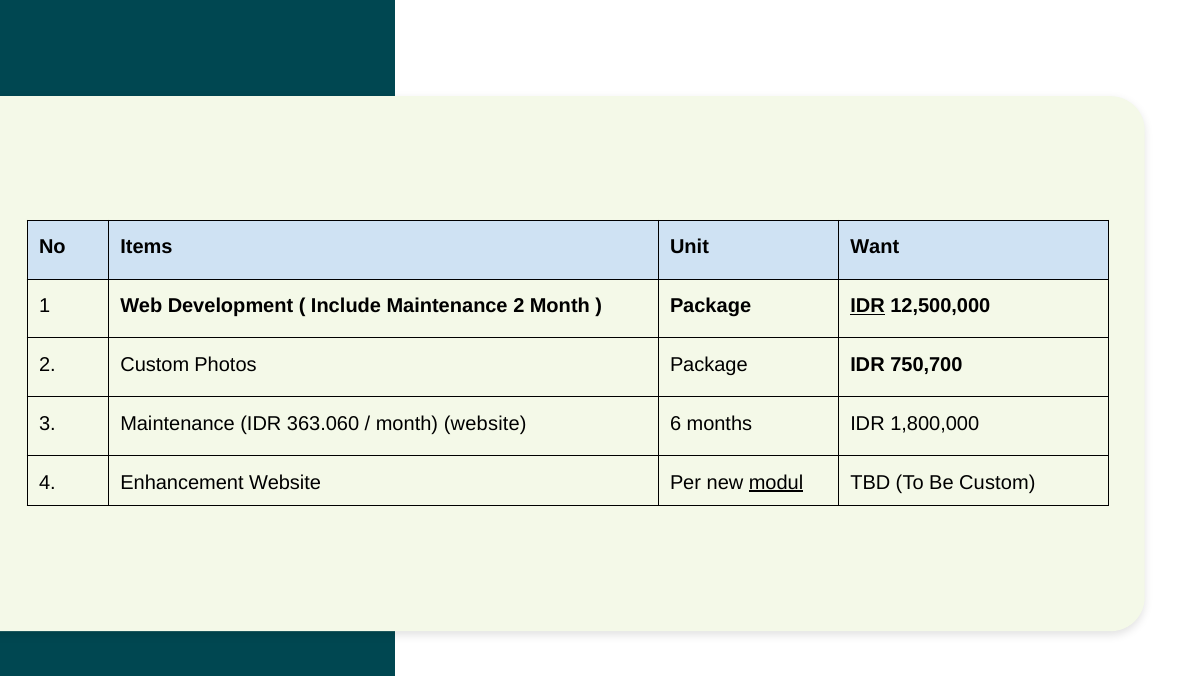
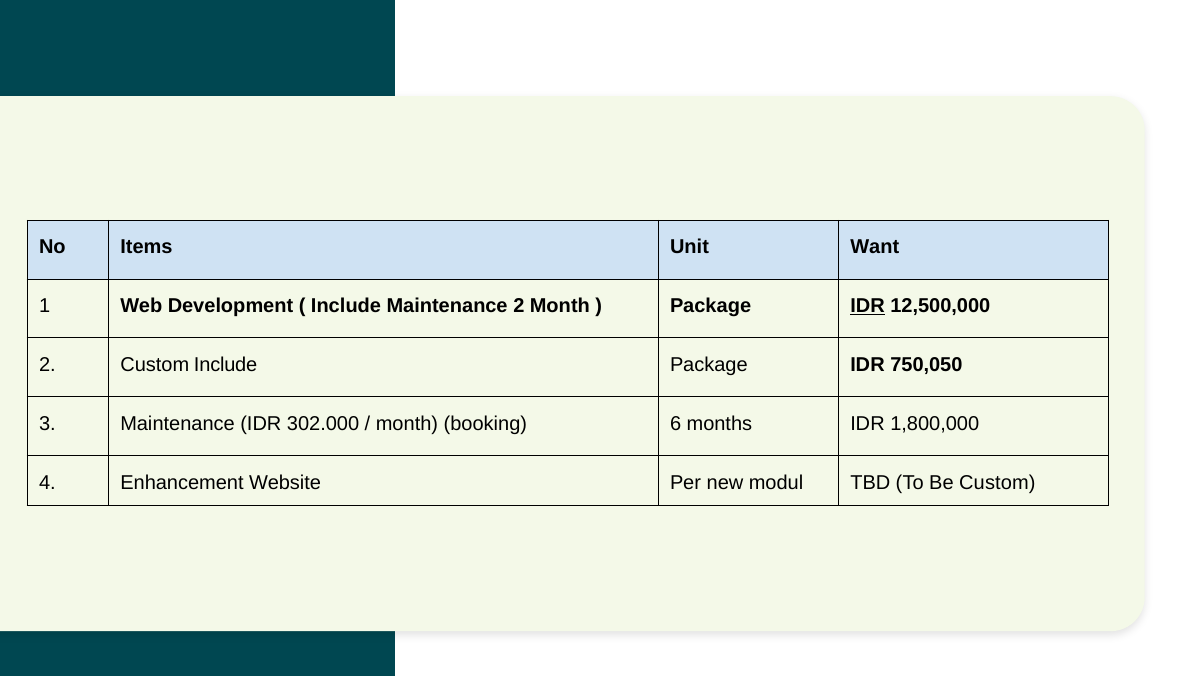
Custom Photos: Photos -> Include (226, 365)
750,700: 750,700 -> 750,050 (926, 365)
363.060: 363.060 -> 302.000 (323, 424)
month website: website -> booking (485, 424)
modul underline: present -> none (776, 483)
